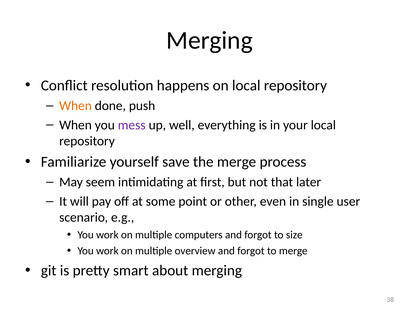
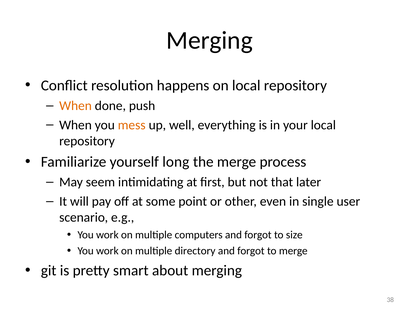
mess colour: purple -> orange (132, 125)
save: save -> long (176, 162)
overview: overview -> directory (195, 251)
